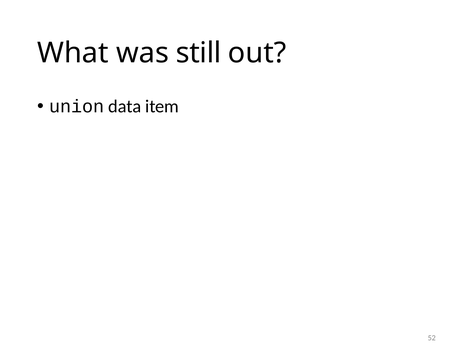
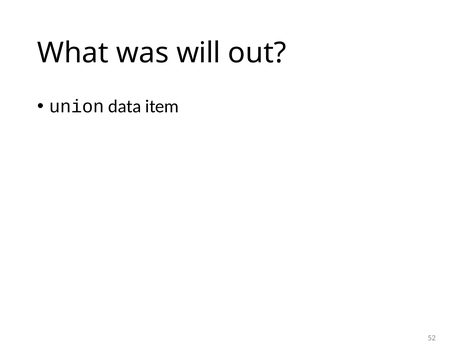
still: still -> will (199, 53)
